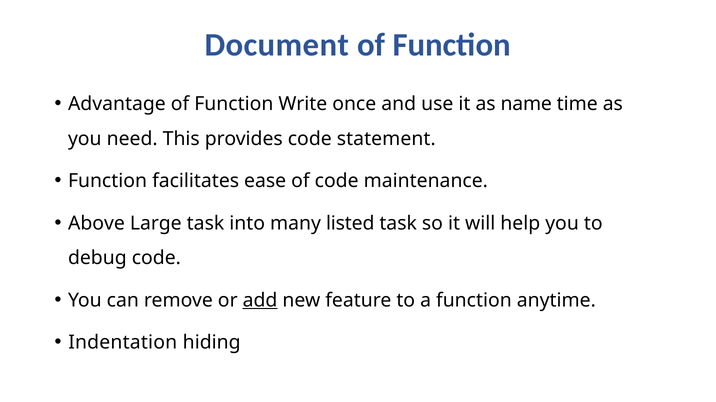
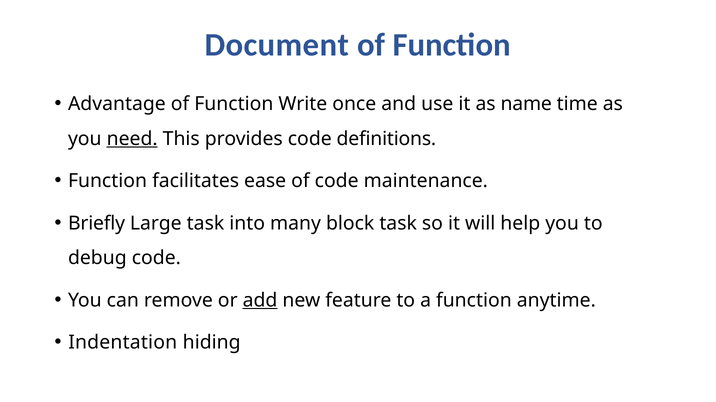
need underline: none -> present (132, 139)
statement: statement -> definitions (386, 139)
Above: Above -> Briefly (97, 224)
listed: listed -> block (350, 224)
